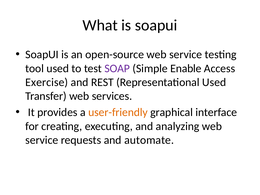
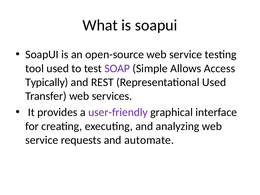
Enable: Enable -> Allows (186, 68)
Exercise: Exercise -> Typically (47, 82)
user-friendly colour: orange -> purple (118, 112)
